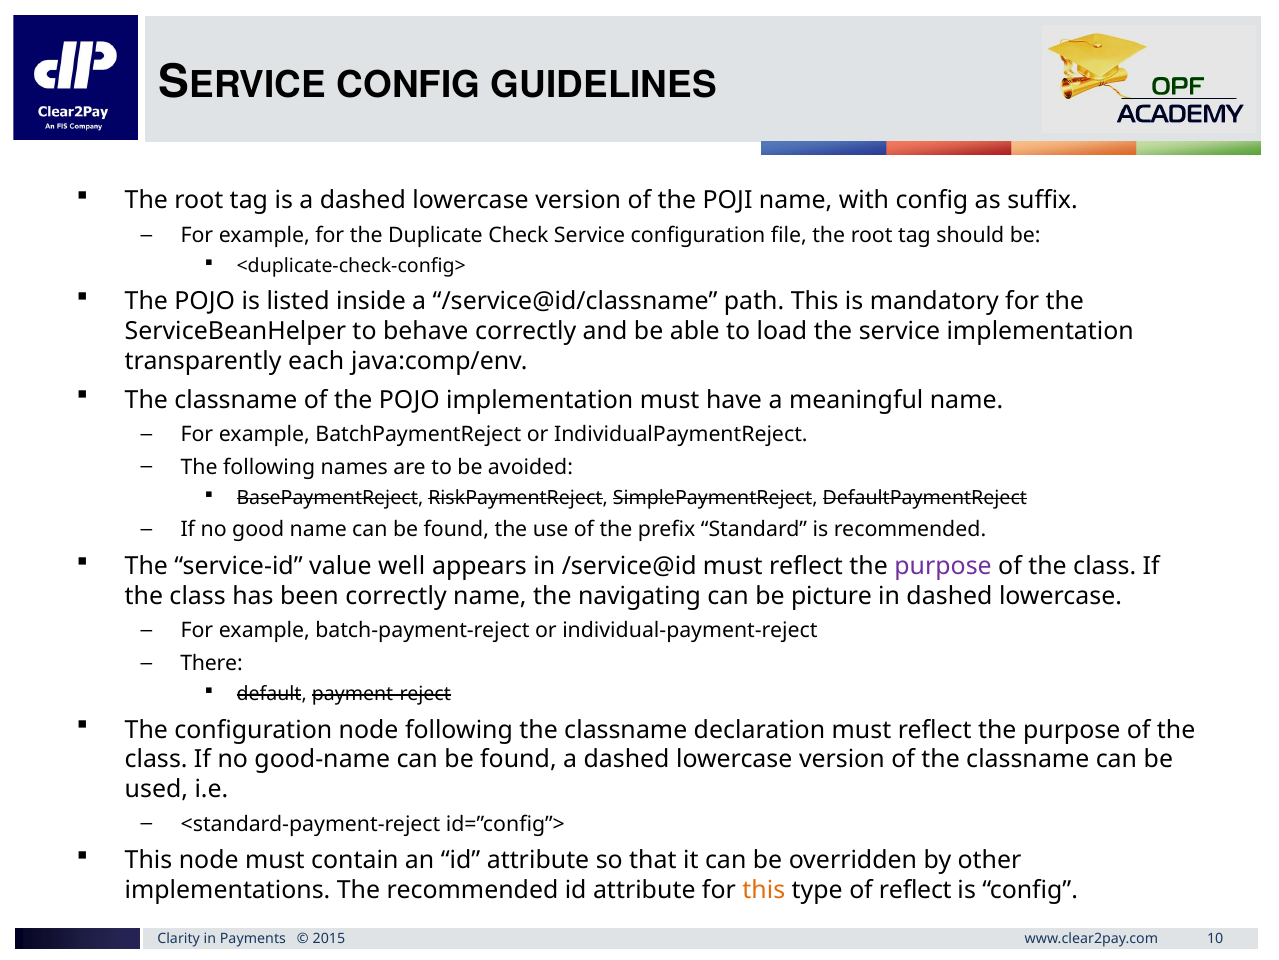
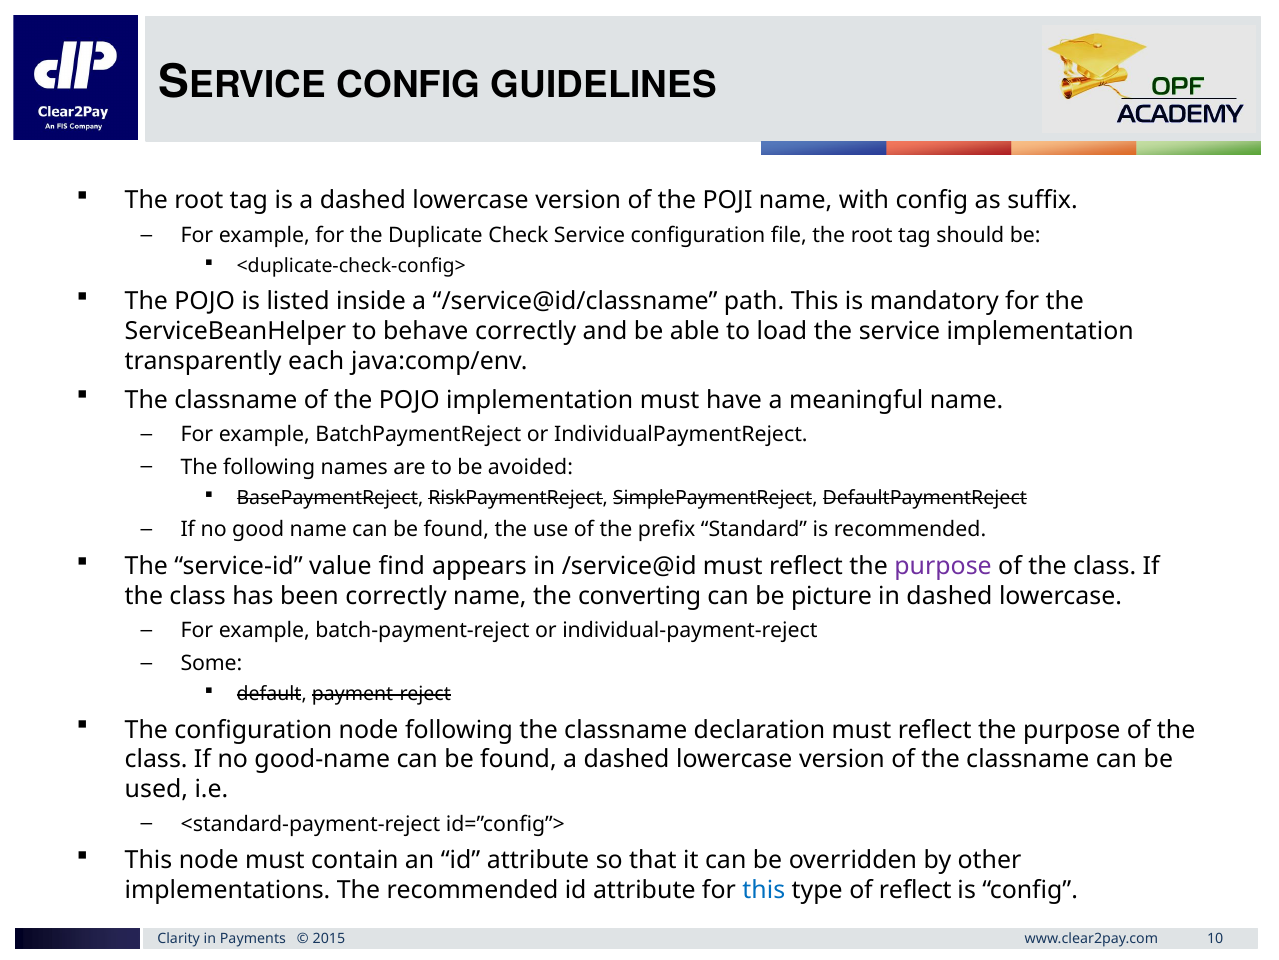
well: well -> find (402, 566)
navigating: navigating -> converting (640, 596)
There: There -> Some (211, 663)
this colour: orange -> blue (764, 890)
